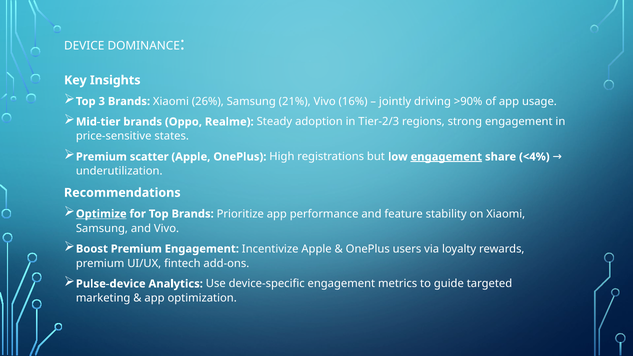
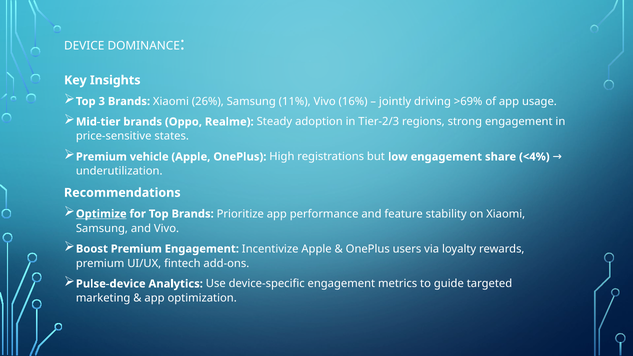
21%: 21% -> 11% (295, 101)
>90%: >90% -> >69% (468, 101)
scatter: scatter -> vehicle (149, 157)
engagement underline: present -> none (446, 157)
